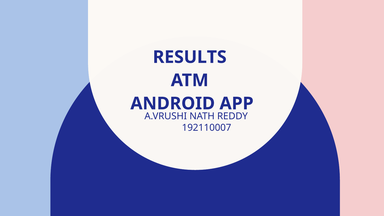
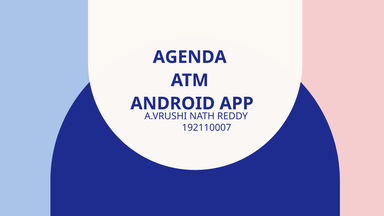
RESULTS: RESULTS -> AGENDA (190, 57)
